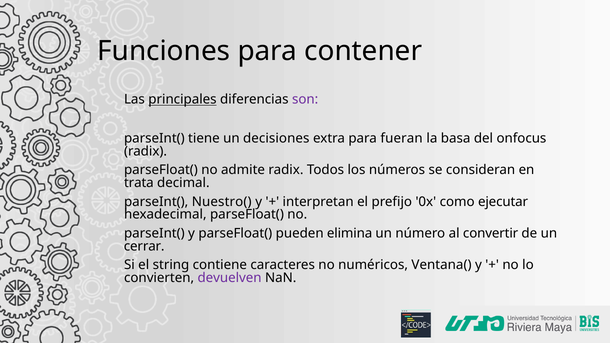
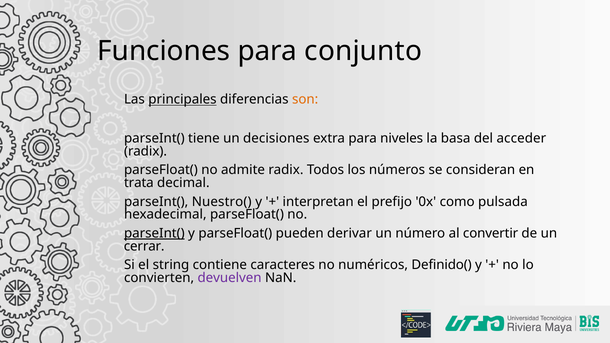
contener: contener -> conjunto (363, 51)
son colour: purple -> orange (305, 100)
fueran: fueran -> niveles (402, 138)
onfocus: onfocus -> acceder (521, 138)
ejecutar: ejecutar -> pulsada (503, 202)
parseInt( underline: none -> present (154, 233)
elimina: elimina -> derivar (350, 233)
Ventana(: Ventana( -> Definido( (442, 265)
